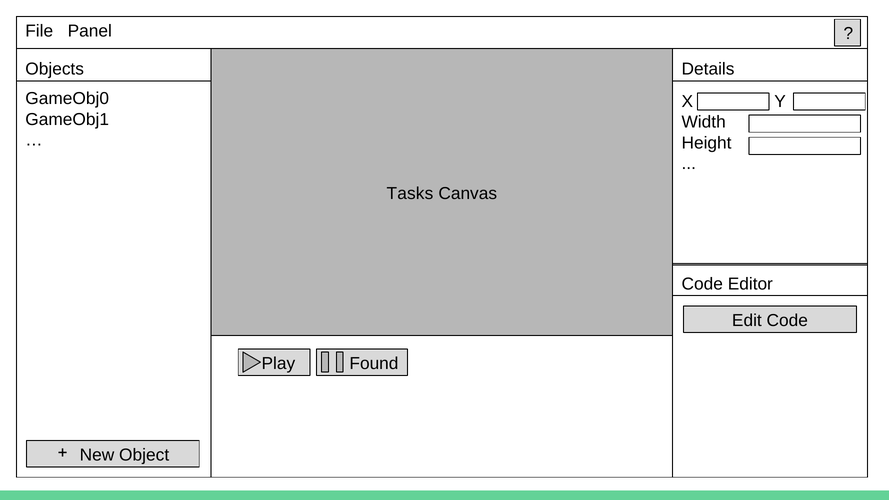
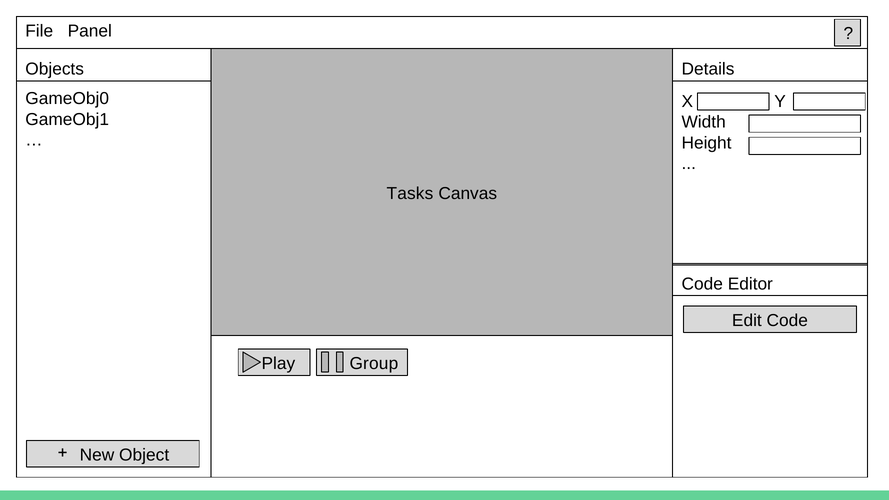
Found: Found -> Group (374, 363)
